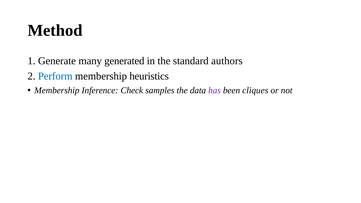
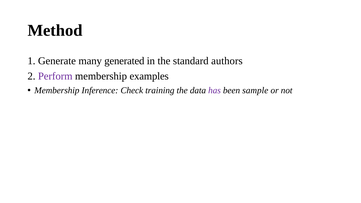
Perform colour: blue -> purple (55, 76)
heuristics: heuristics -> examples (149, 76)
samples: samples -> training (160, 91)
cliques: cliques -> sample (255, 91)
